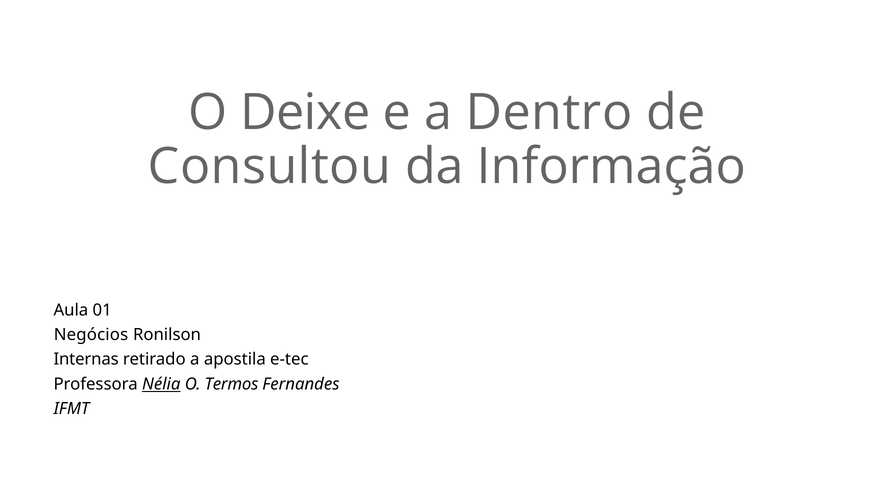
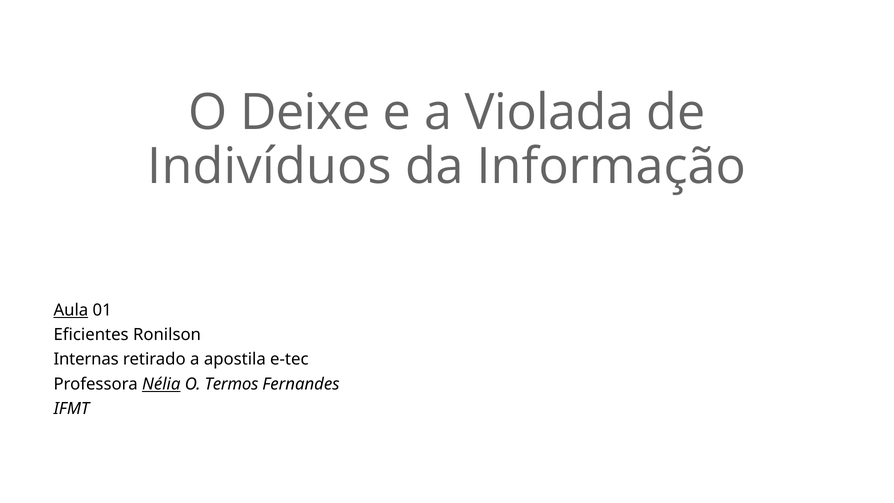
Dentro: Dentro -> Violada (549, 112)
Consultou: Consultou -> Indivíduos (270, 167)
Aula underline: none -> present (71, 310)
Negócios: Negócios -> Eficientes (91, 335)
